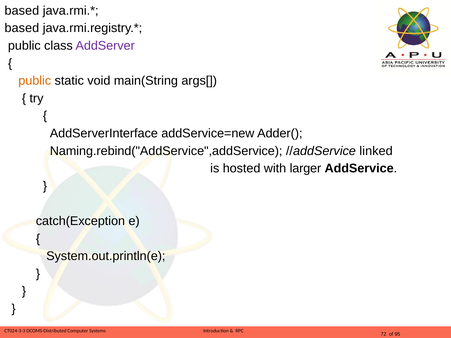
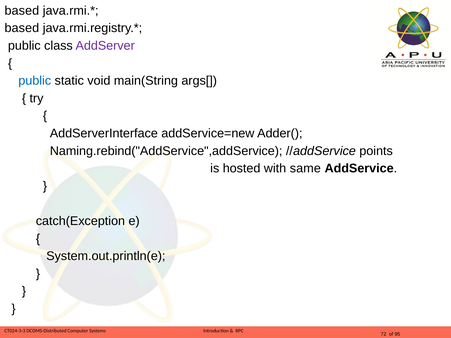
public colour: orange -> blue (35, 81)
linked: linked -> points (376, 151)
larger: larger -> same (305, 169)
